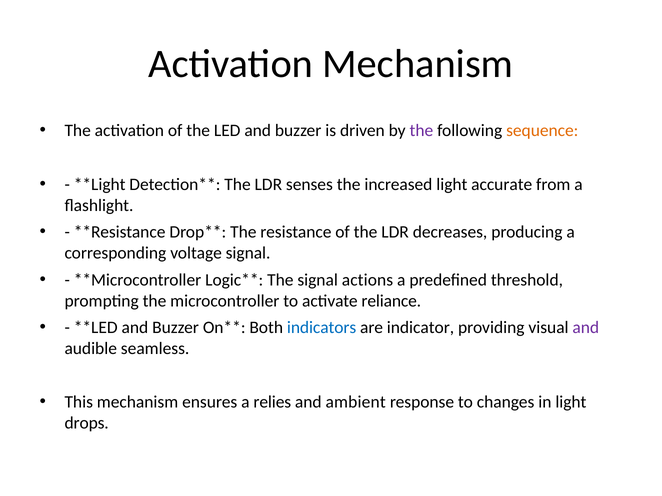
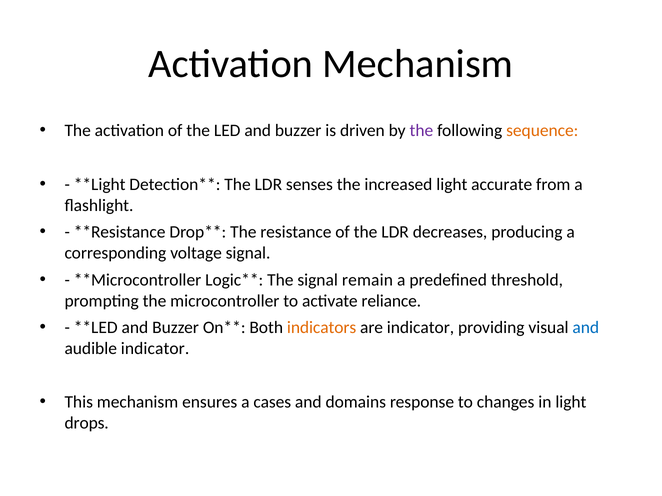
actions: actions -> remain (367, 280)
indicators colour: blue -> orange (322, 328)
and colour: purple -> blue (586, 328)
audible seamless: seamless -> indicator (155, 349)
relies: relies -> cases (272, 403)
ambient: ambient -> domains (356, 403)
